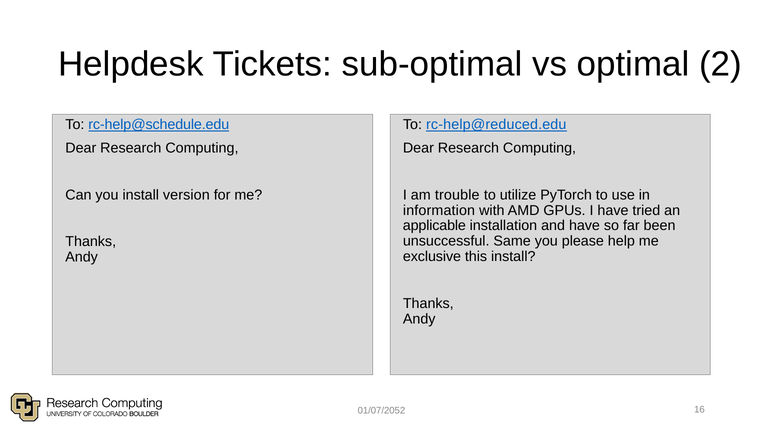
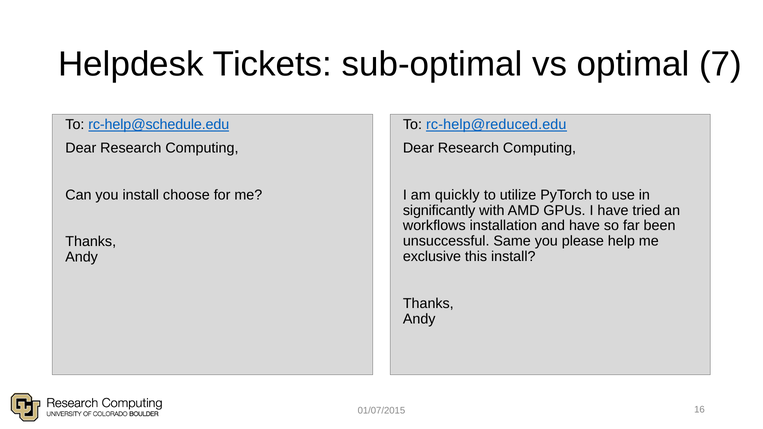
2: 2 -> 7 (721, 64)
version: version -> choose (186, 195)
trouble: trouble -> quickly (457, 195)
information: information -> significantly (439, 210)
applicable: applicable -> workflows (434, 226)
01/07/2052: 01/07/2052 -> 01/07/2015 (381, 411)
